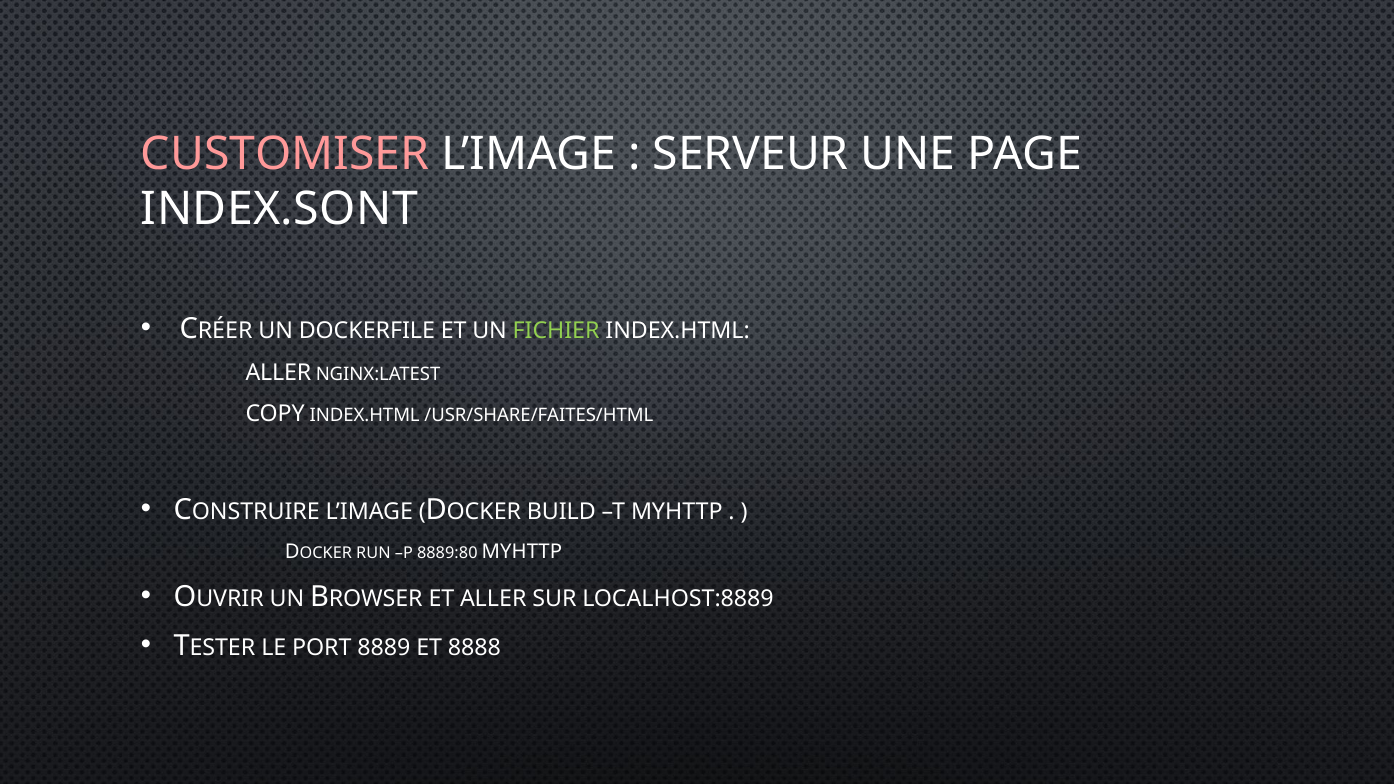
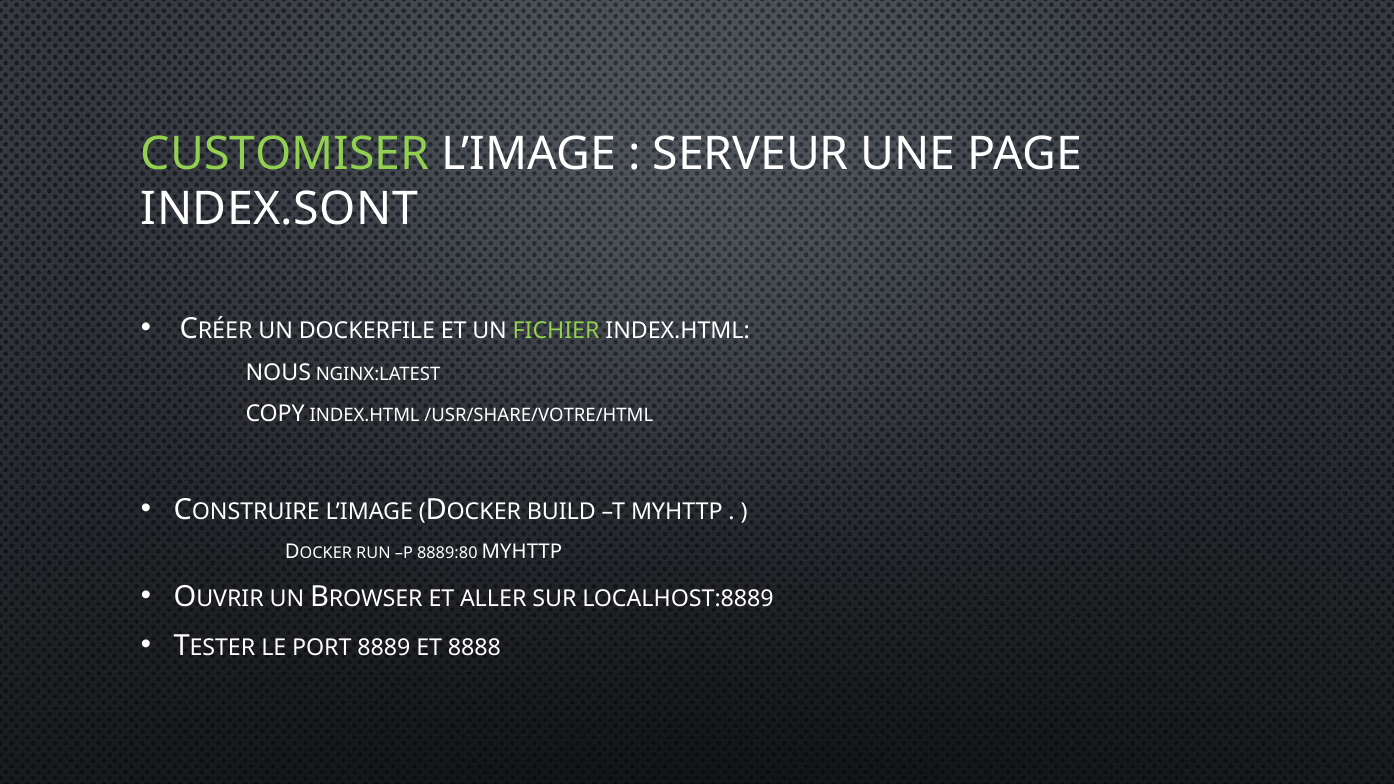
CUSTOMISER colour: pink -> light green (285, 154)
ALLER: ALLER -> NOUS (278, 373)
/USR/SHARE/FAITES/HTML: /USR/SHARE/FAITES/HTML -> /USR/SHARE/VOTRE/HTML (539, 416)
